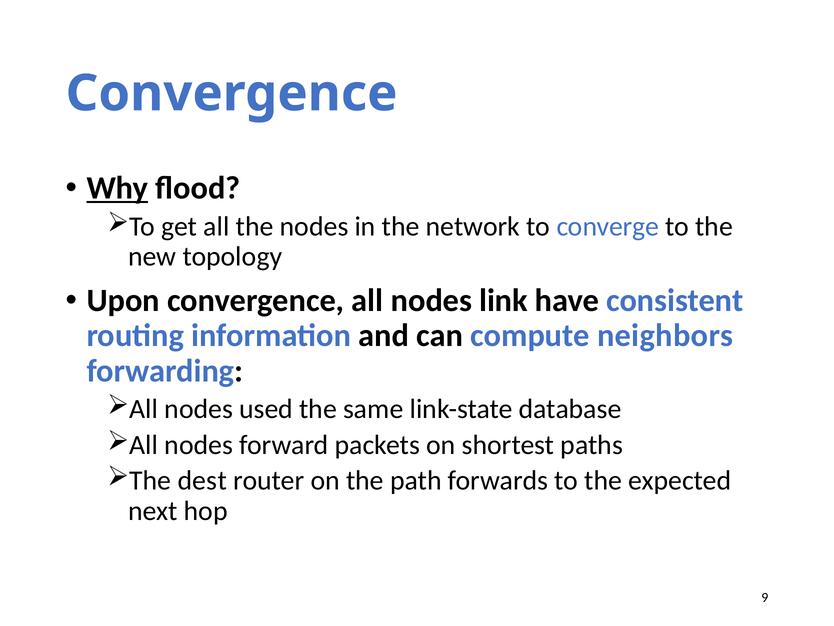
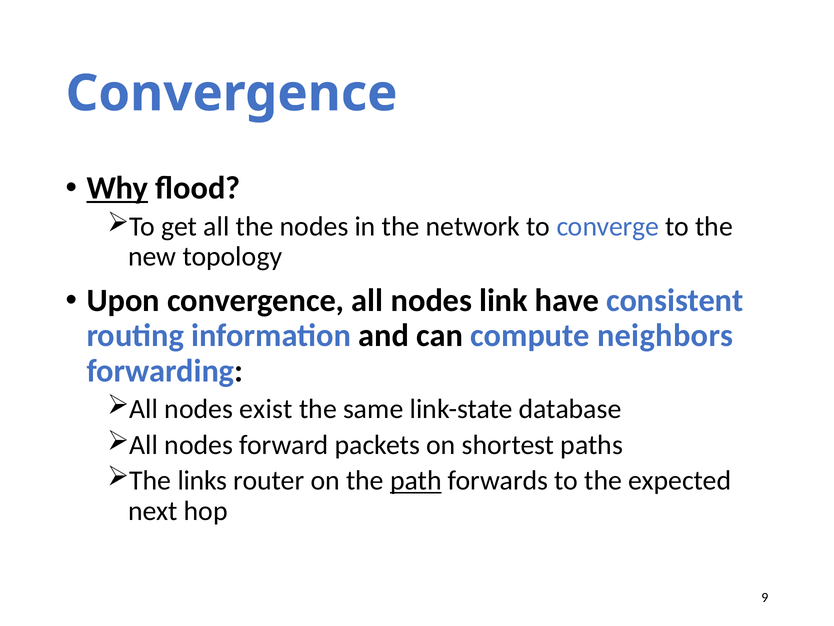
used: used -> exist (266, 409)
dest: dest -> links (203, 480)
path underline: none -> present (416, 480)
